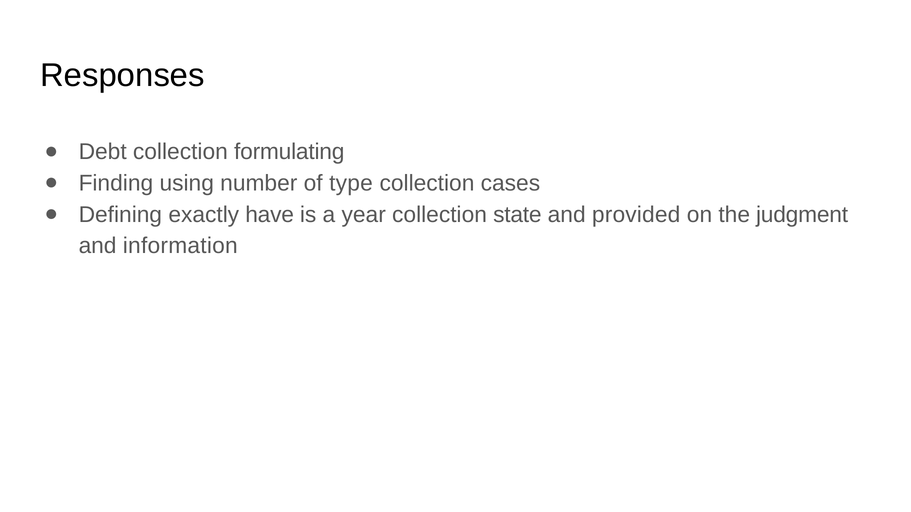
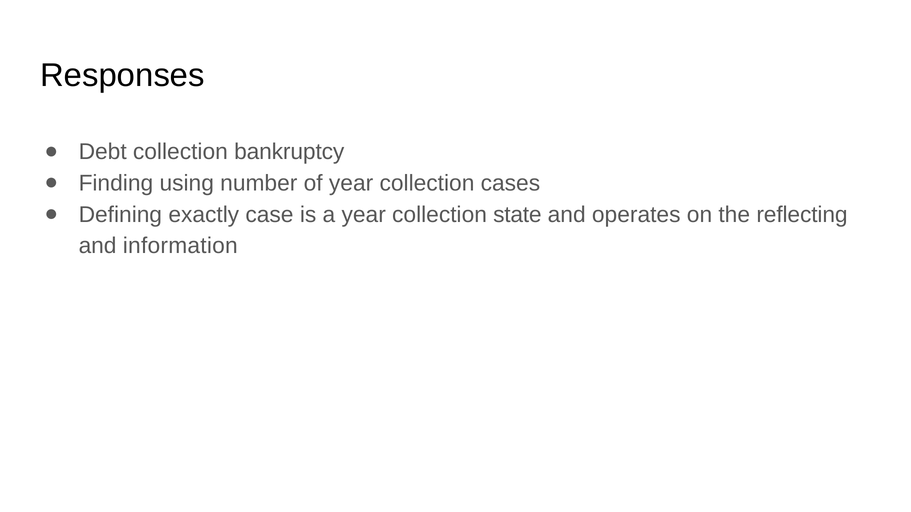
formulating: formulating -> bankruptcy (289, 152)
of type: type -> year (351, 183)
have: have -> case (270, 215)
provided: provided -> operates (636, 215)
judgment: judgment -> reflecting (802, 215)
